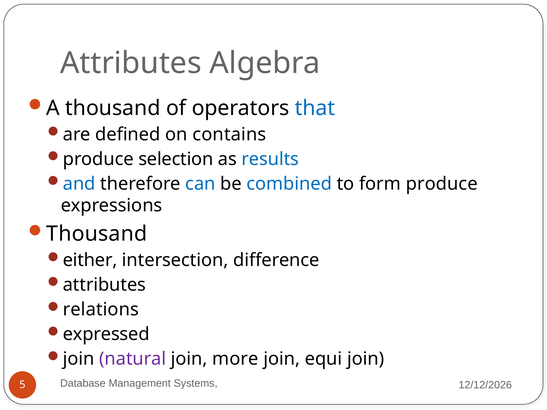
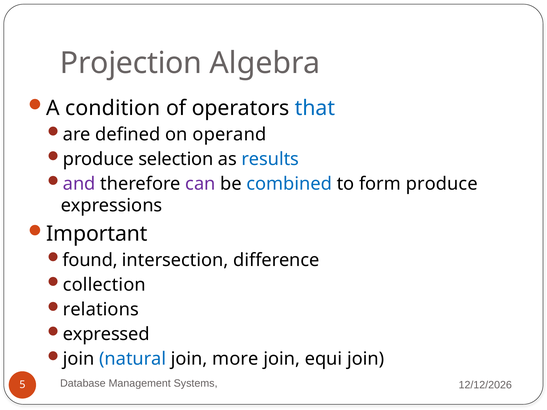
Attributes: Attributes -> Projection (131, 63)
A thousand: thousand -> condition (113, 108)
contains: contains -> operand (229, 134)
and colour: blue -> purple (79, 184)
can colour: blue -> purple (200, 184)
Thousand: Thousand -> Important (97, 234)
either: either -> found (90, 260)
attributes: attributes -> collection (104, 285)
natural colour: purple -> blue (133, 359)
